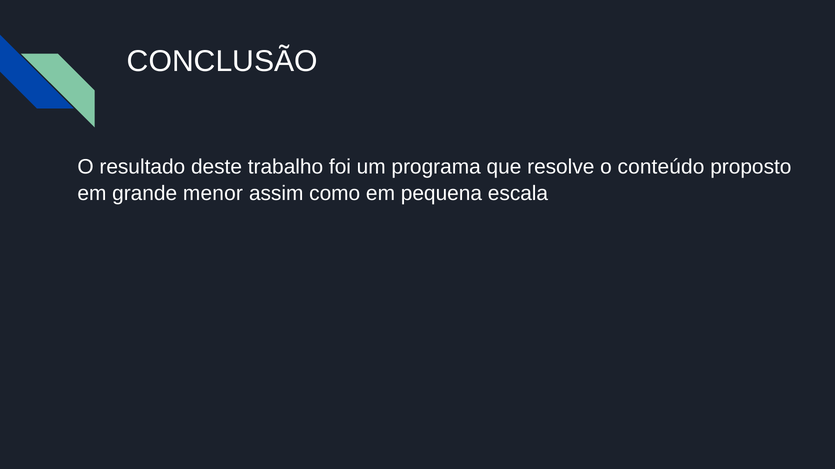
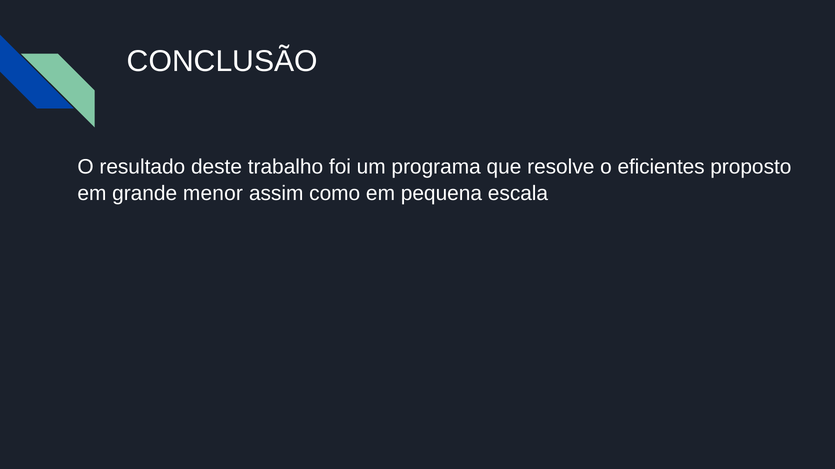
conteúdo: conteúdo -> eficientes (661, 167)
